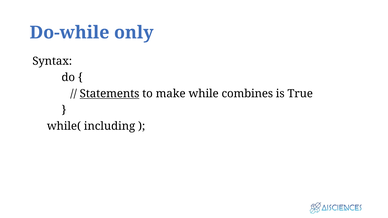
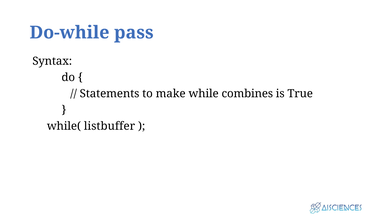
only: only -> pass (134, 33)
Statements underline: present -> none (110, 94)
including: including -> listbuffer (109, 126)
